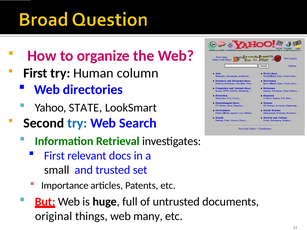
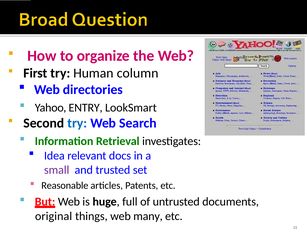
STATE: STATE -> ENTRY (86, 108)
First: First -> Idea (54, 156)
small colour: black -> purple (57, 170)
Importance: Importance -> Reasonable (65, 186)
